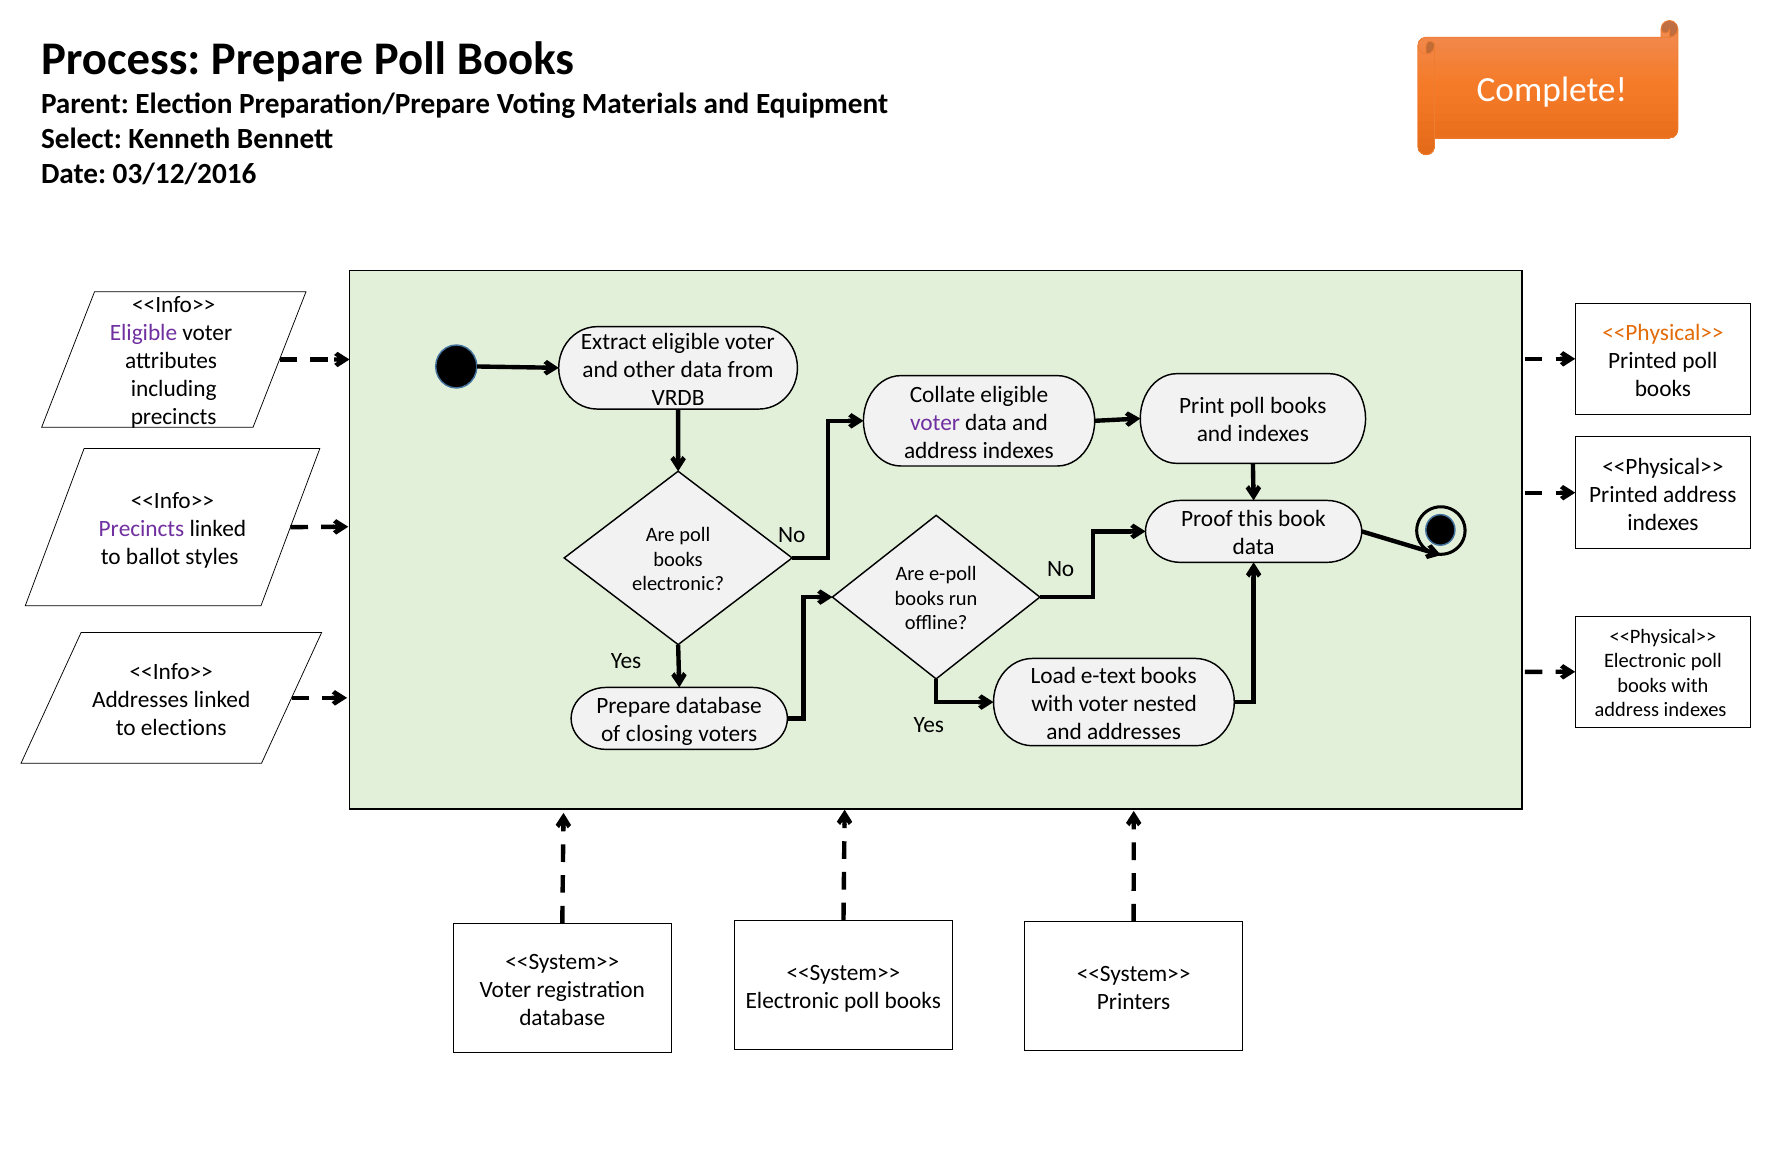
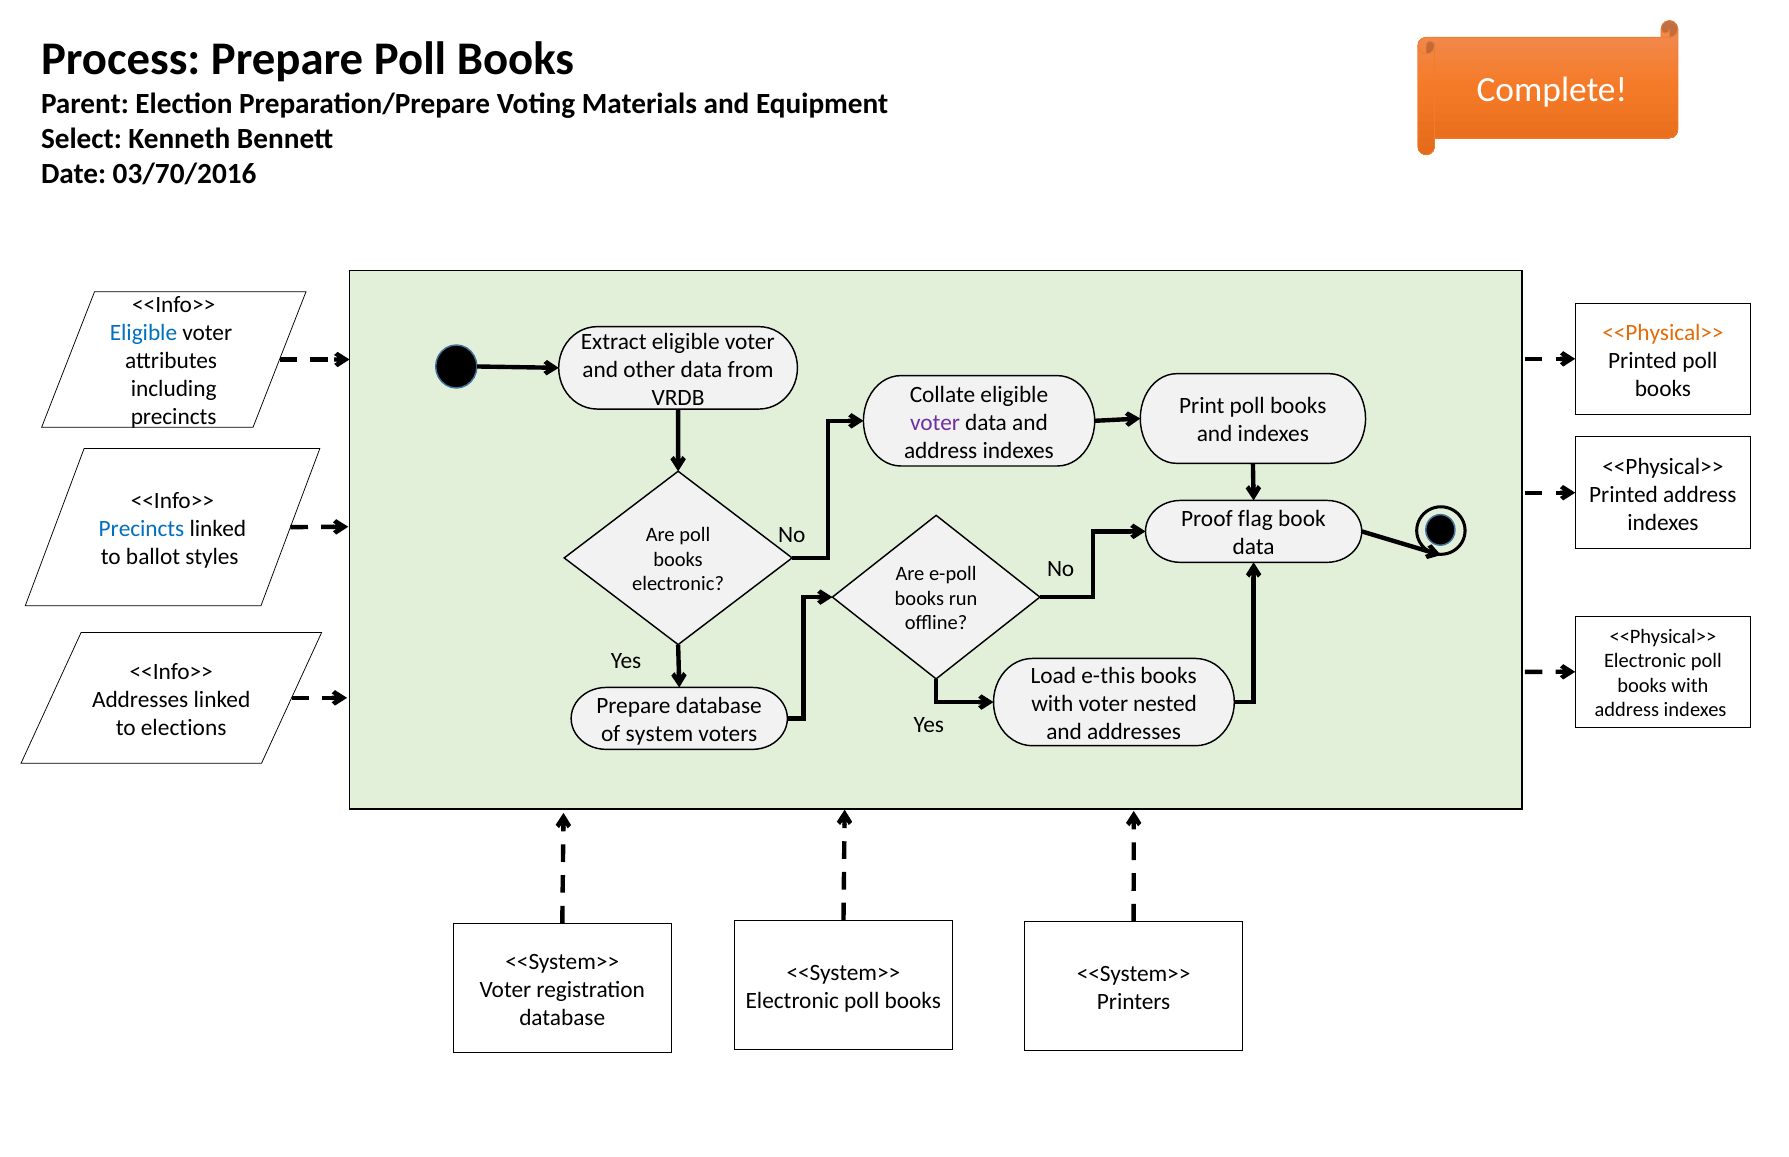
03/12/2016: 03/12/2016 -> 03/70/2016 (185, 174)
Eligible colour: purple -> blue (143, 333)
this: this -> flag (1255, 519)
Precincts colour: purple -> blue (141, 529)
e-text: e-text -> e-this (1108, 676)
closing: closing -> system (659, 734)
